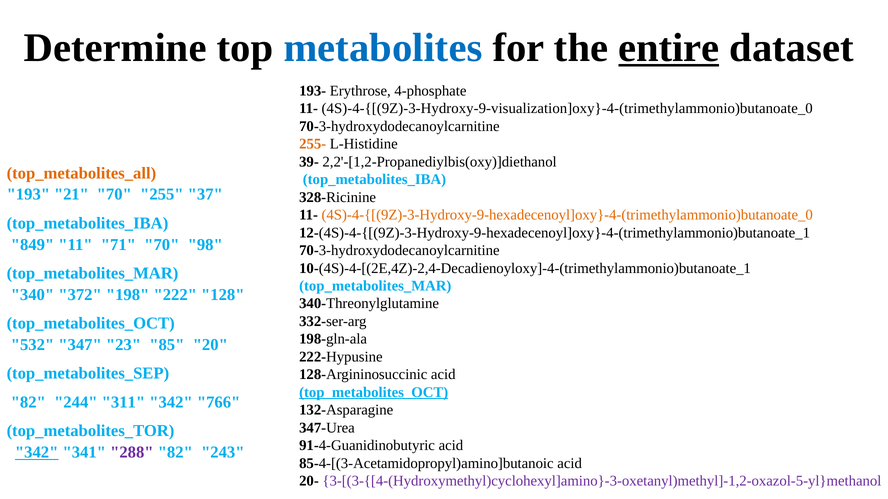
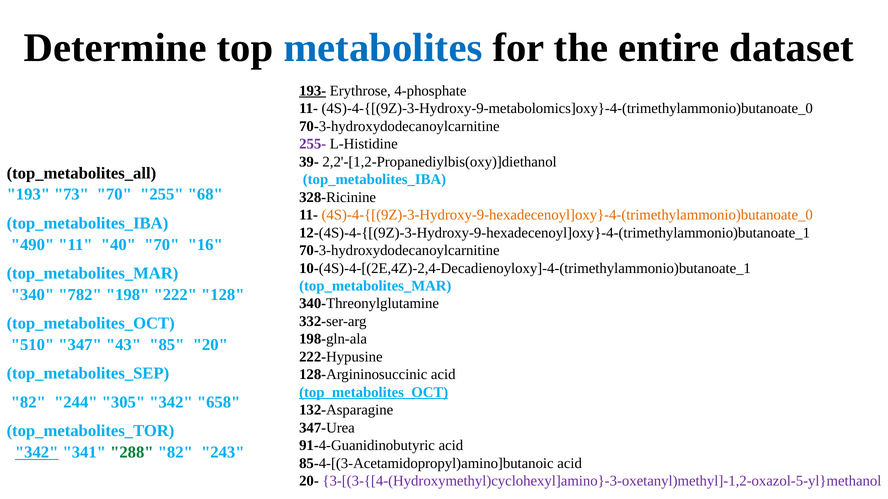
entire underline: present -> none (669, 48)
193- underline: none -> present (313, 91)
4S)-4-{[(9Z)-3-Hydroxy-9-visualization]oxy}-4-(trimethylammonio)butanoate_0: 4S)-4-{[(9Z)-3-Hydroxy-9-visualization]oxy}-4-(trimethylammonio)butanoate_0 -> 4S)-4-{[(9Z)-3-Hydroxy-9-metabolomics]oxy}-4-(trimethylammonio)butanoate_0 (567, 109)
255- colour: orange -> purple (313, 144)
top_metabolites_all colour: orange -> black (81, 173)
21: 21 -> 73 (71, 195)
37: 37 -> 68 (205, 195)
849: 849 -> 490 (32, 245)
71: 71 -> 40 (118, 245)
98: 98 -> 16 (205, 245)
372: 372 -> 782 (80, 295)
532: 532 -> 510 (32, 345)
23: 23 -> 43 (123, 345)
311: 311 -> 305 (123, 403)
766: 766 -> 658 (219, 403)
288 colour: purple -> green (132, 453)
